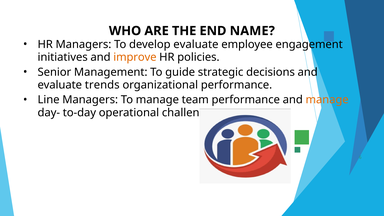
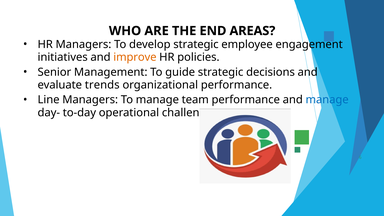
NAME: NAME -> AREAS (252, 31)
develop evaluate: evaluate -> strategic (196, 44)
manage colour: orange -> blue (327, 100)
